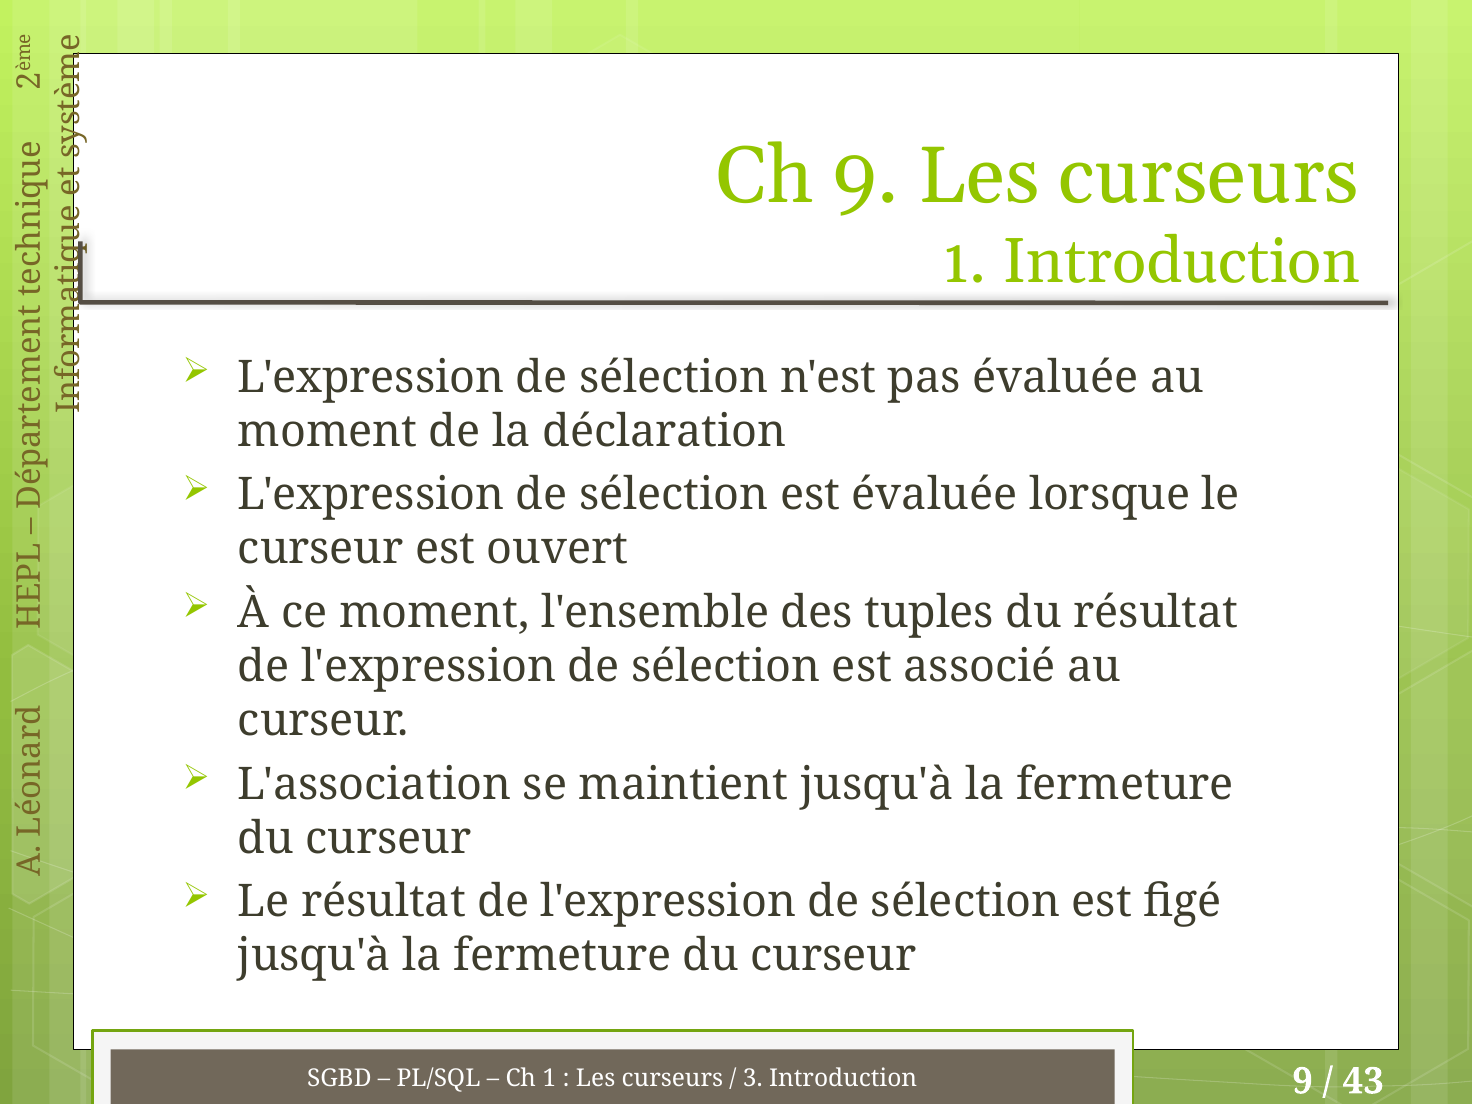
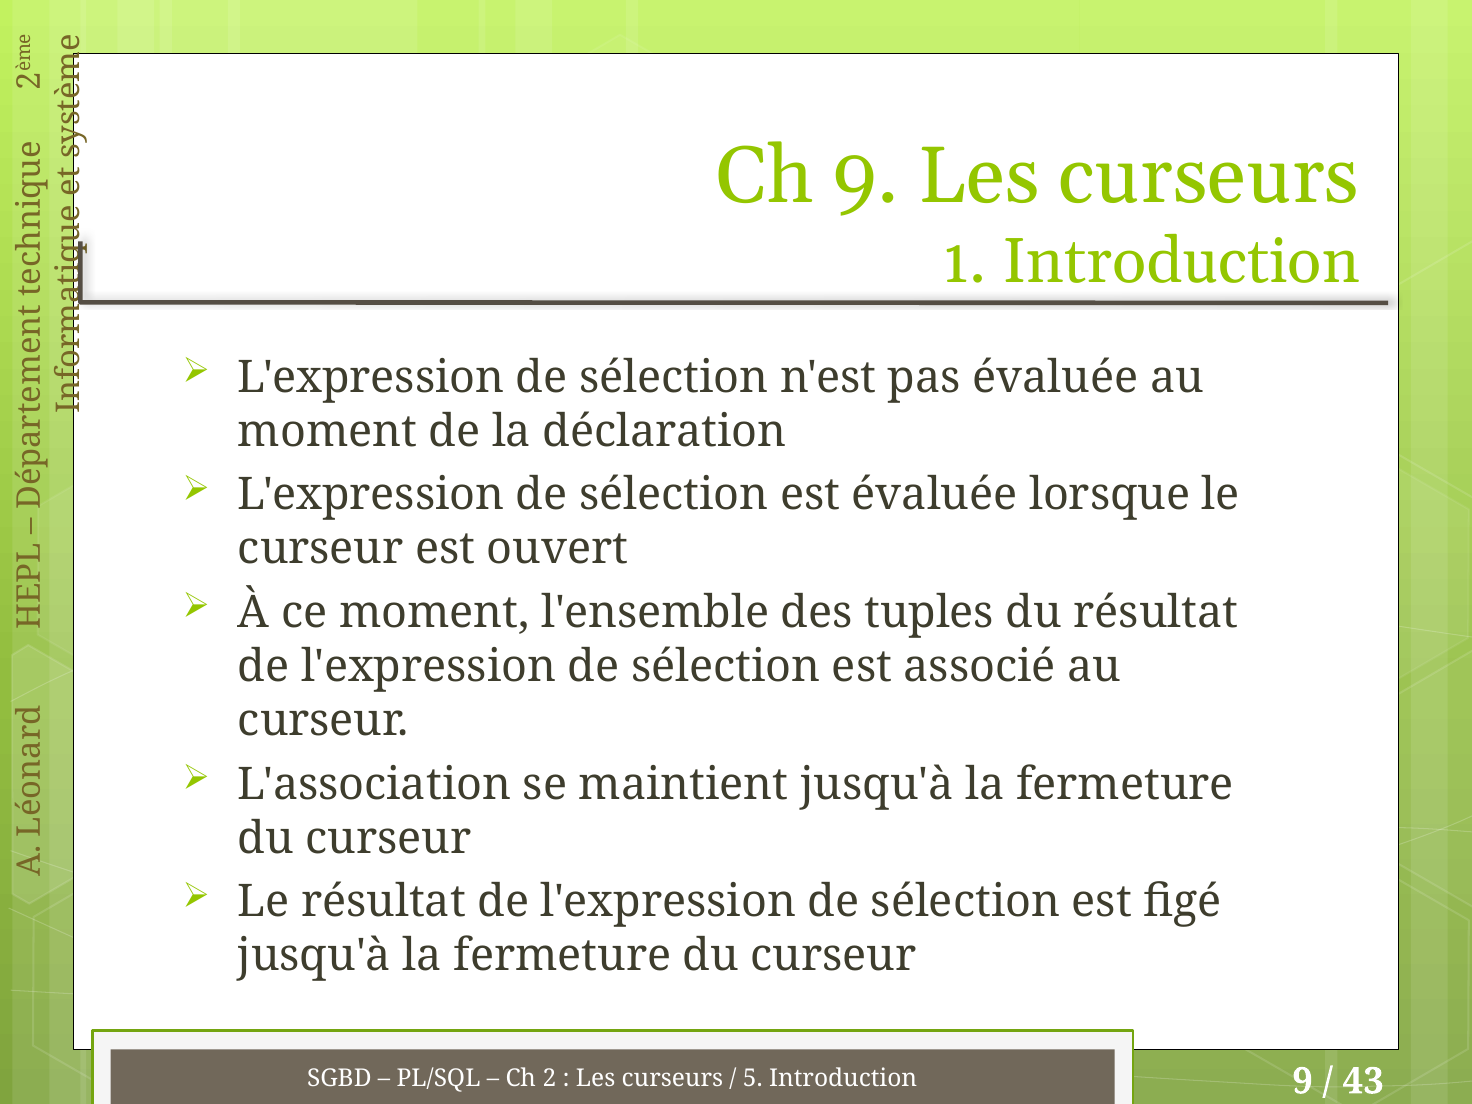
Ch 1: 1 -> 2 (549, 1078)
3: 3 -> 5 (753, 1078)
